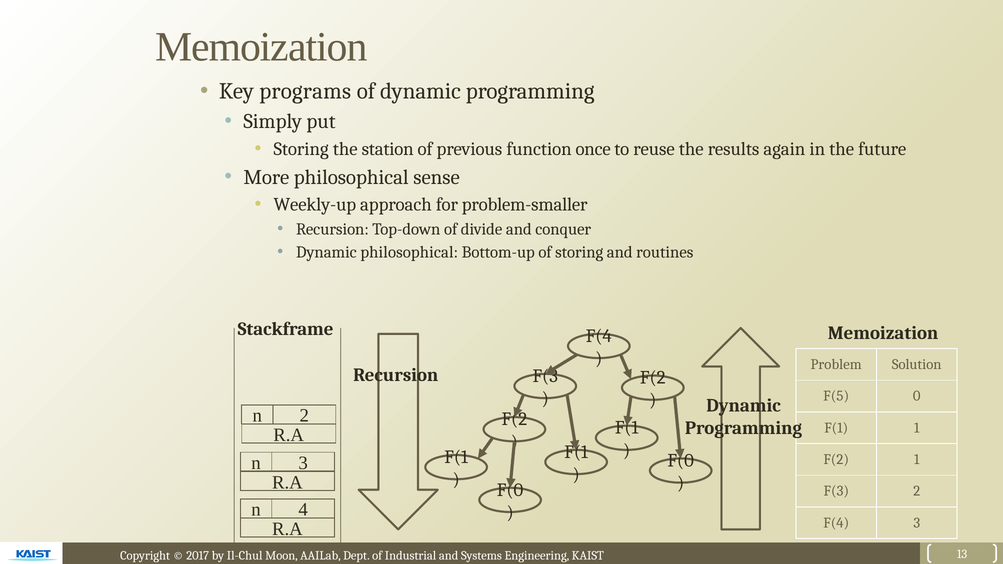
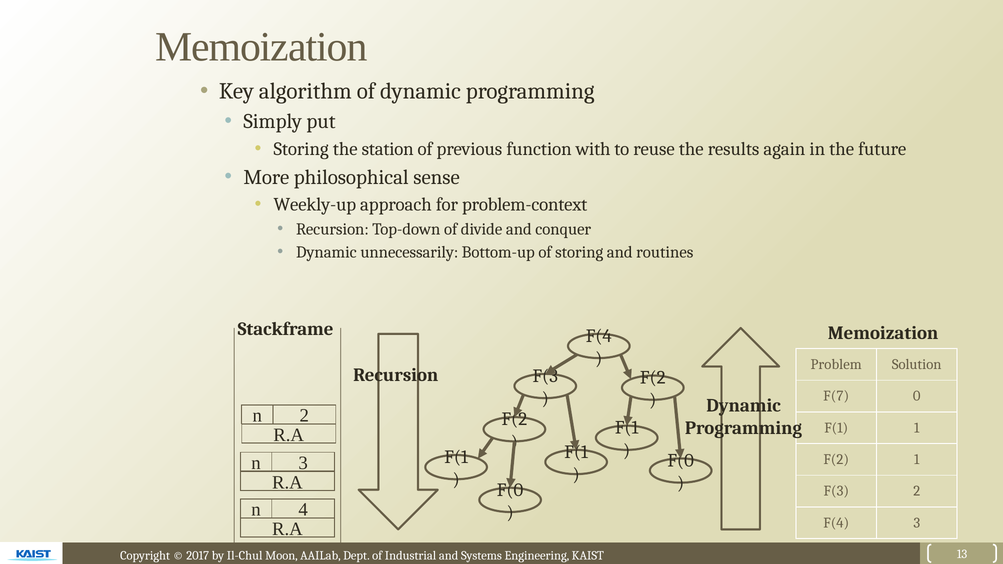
programs: programs -> algorithm (305, 91)
once: once -> with (593, 149)
problem-smaller: problem-smaller -> problem-context (525, 205)
Dynamic philosophical: philosophical -> unnecessarily (409, 252)
F(5: F(5 -> F(7 (836, 396)
